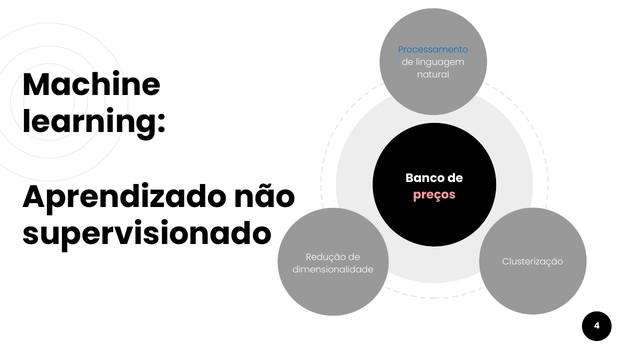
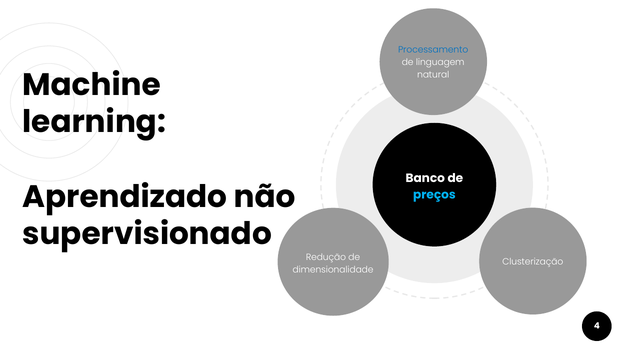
preços colour: pink -> light blue (434, 195)
